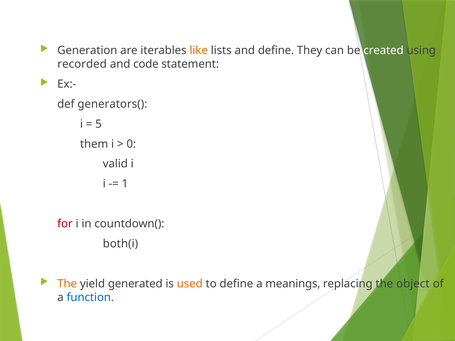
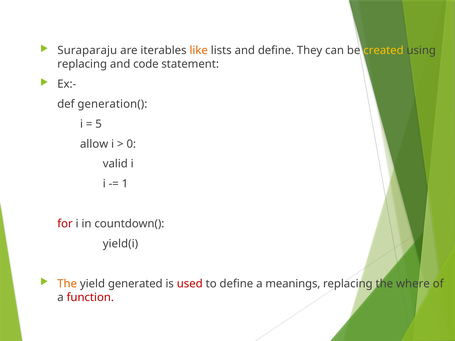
Generation: Generation -> Suraparaju (87, 50)
created colour: white -> yellow (383, 50)
recorded: recorded -> replacing (82, 64)
generators(: generators( -> generation( (112, 104)
them: them -> allow (94, 144)
both(i: both(i -> yield(i (120, 244)
used colour: orange -> red (190, 284)
object: object -> where (413, 284)
function colour: blue -> red (90, 297)
